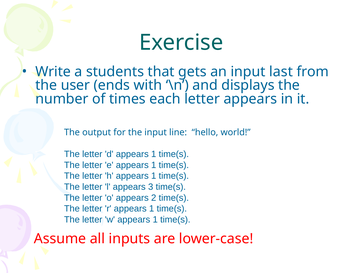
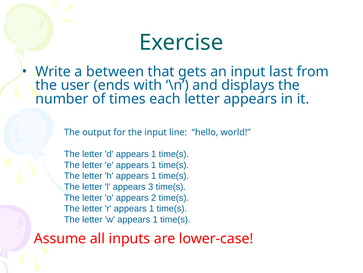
students: students -> between (115, 72)
